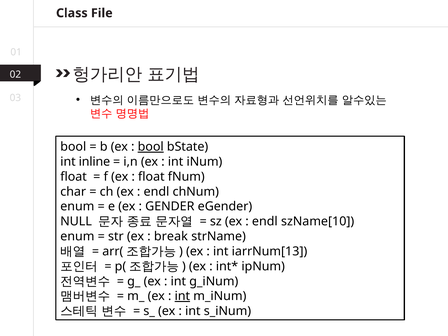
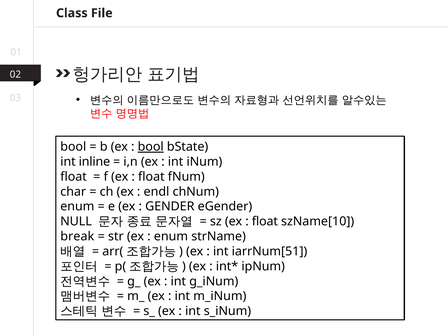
endl: endl -> float (265, 221)
enum: enum -> break (77, 236)
break: break -> enum (171, 236)
iarrNum[13: iarrNum[13 -> iarrNum[51 (269, 251)
int underline: present -> none (182, 296)
